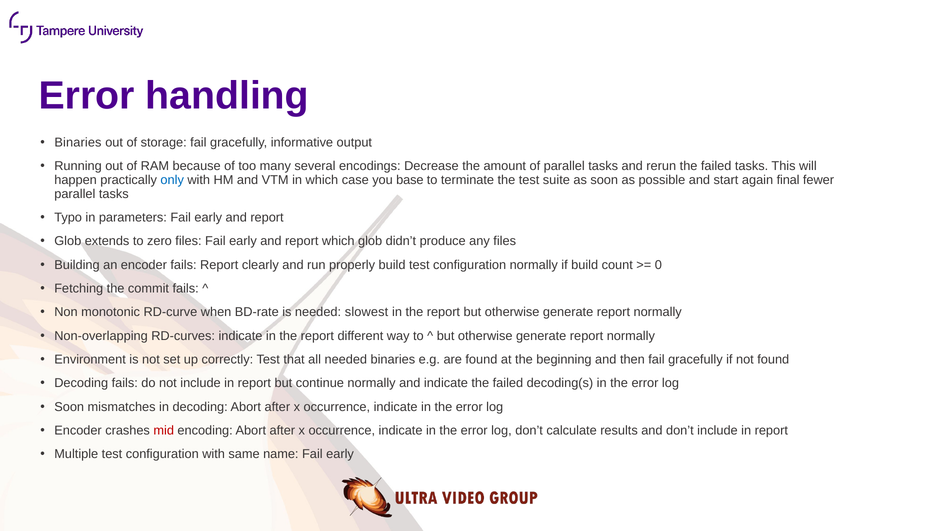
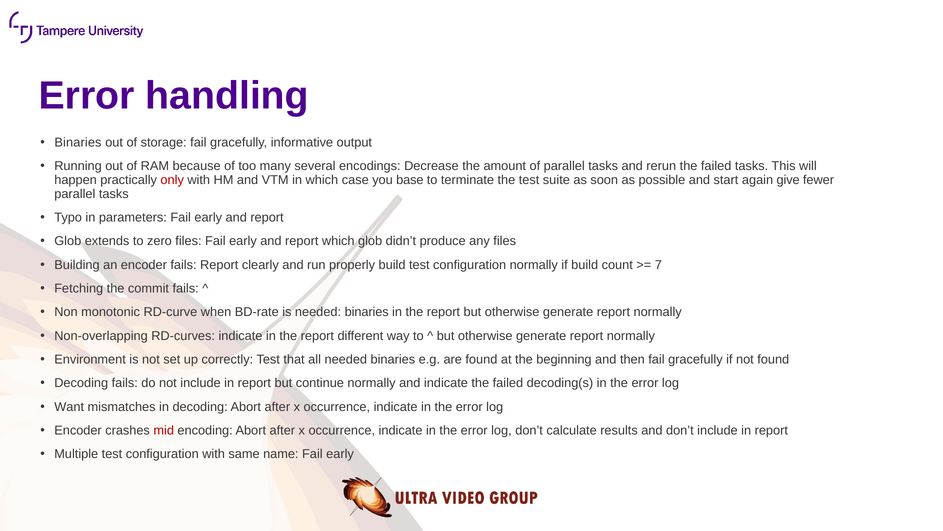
only colour: blue -> red (172, 180)
final: final -> give (788, 180)
0: 0 -> 7 (658, 265)
is needed slowest: slowest -> binaries (367, 312)
Soon: Soon -> Want (69, 406)
